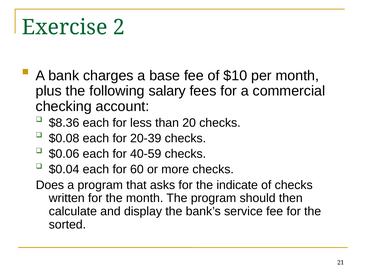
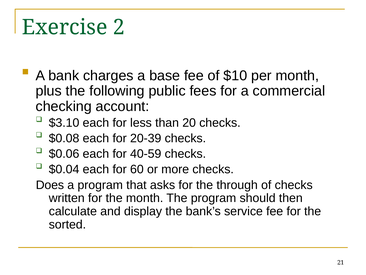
salary: salary -> public (167, 91)
$8.36: $8.36 -> $3.10 (64, 123)
indicate: indicate -> through (237, 185)
